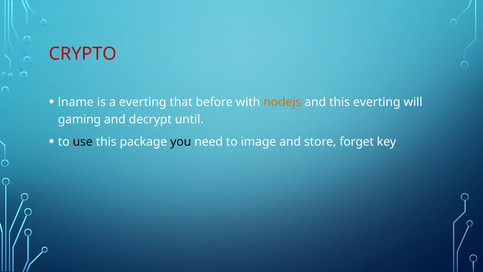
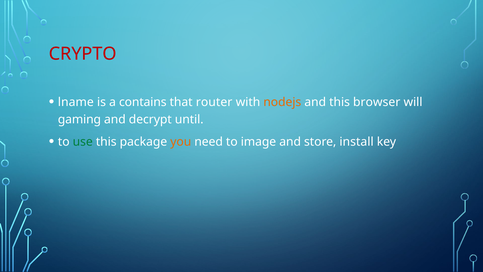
a everting: everting -> contains (143, 102)
before: before -> router (214, 102)
this everting: everting -> browser (377, 102)
use colour: black -> green (83, 142)
you colour: black -> orange (181, 142)
forget: forget -> install (357, 142)
